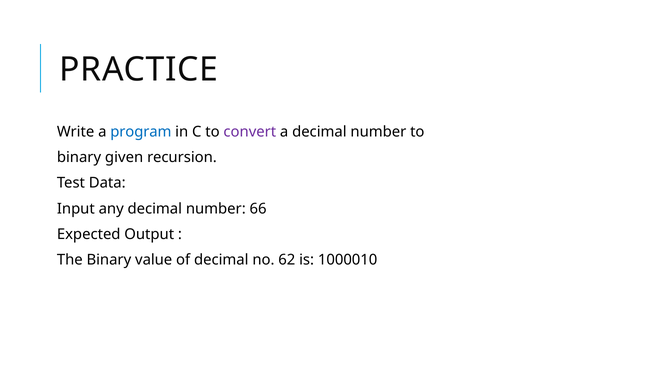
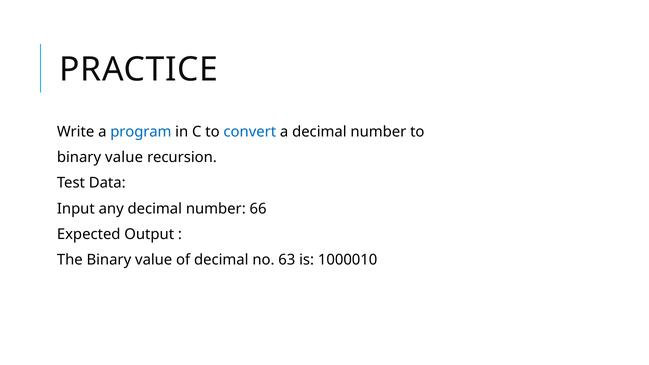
convert colour: purple -> blue (250, 132)
given: given -> value (124, 158)
62: 62 -> 63 (287, 260)
